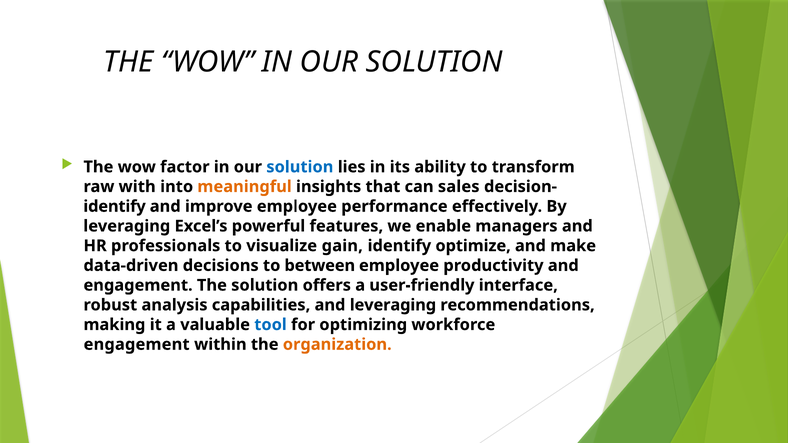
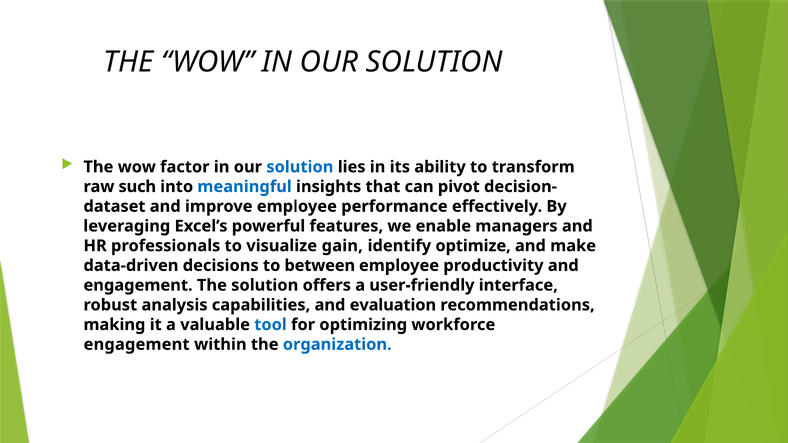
with: with -> such (137, 187)
meaningful colour: orange -> blue (245, 187)
sales: sales -> pivot (459, 187)
identify: identify -> dataset (114, 206)
and leveraging: leveraging -> evaluation (393, 305)
organization colour: orange -> blue (337, 345)
